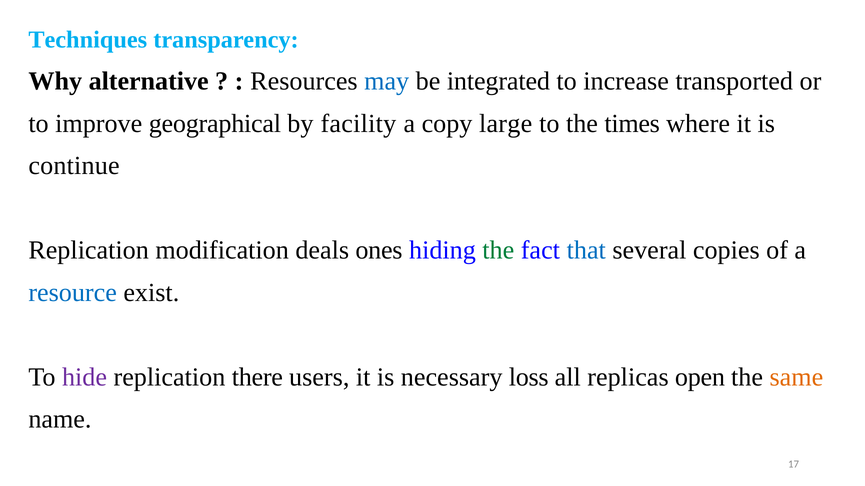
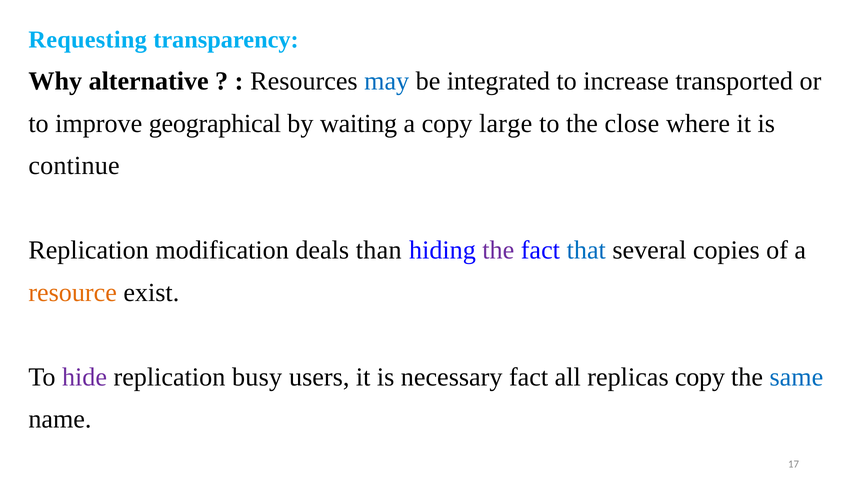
Techniques: Techniques -> Requesting (88, 40)
facility: facility -> waiting (359, 124)
times: times -> close (632, 124)
ones: ones -> than (379, 251)
the colour: green -> purple (498, 251)
resource colour: blue -> orange (73, 293)
there: there -> busy (257, 377)
necessary loss: loss -> fact (529, 377)
replicas open: open -> copy (700, 377)
same colour: orange -> blue (796, 377)
